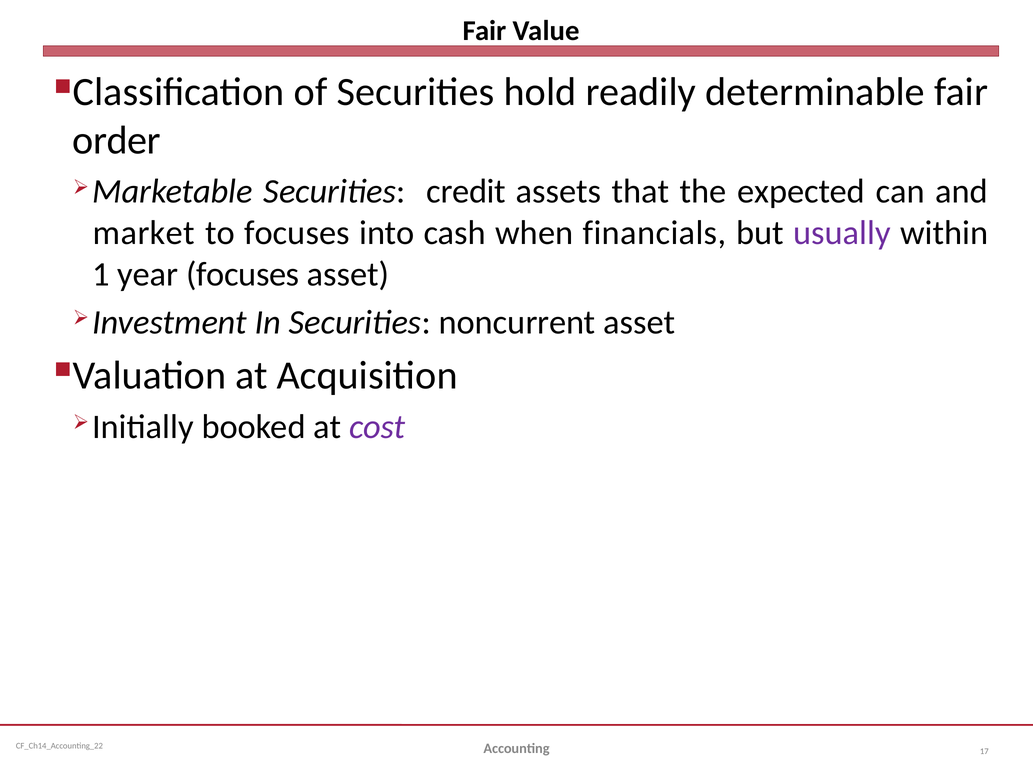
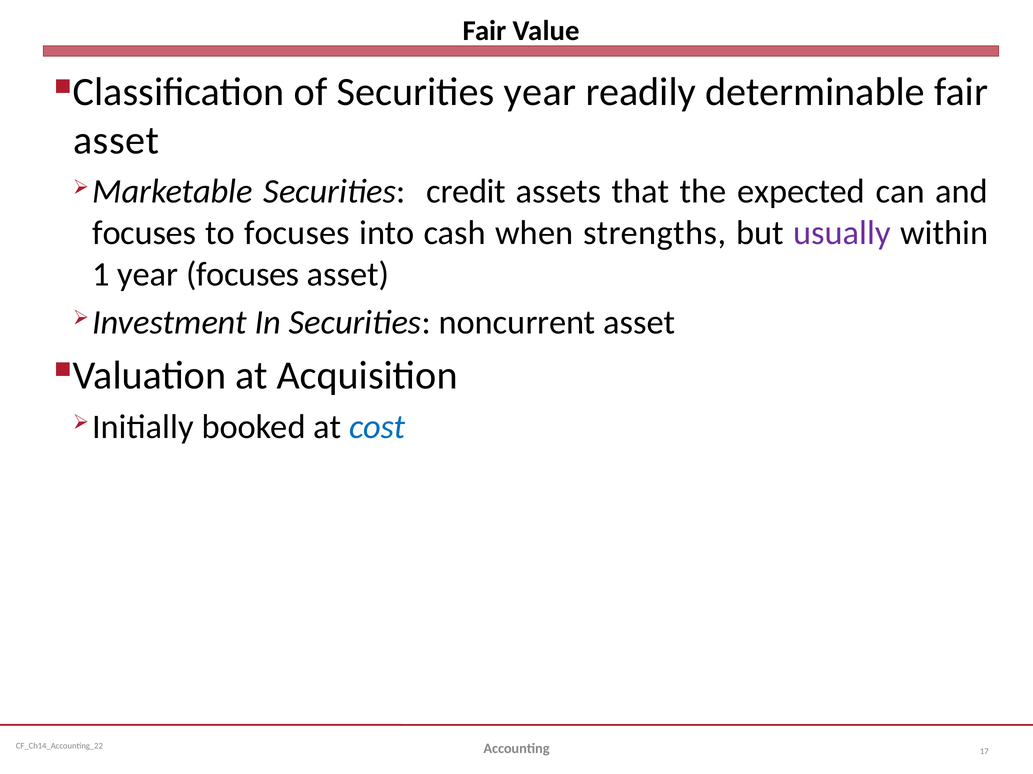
Securities hold: hold -> year (540, 92)
order: order -> asset (116, 141)
market: market -> focuses (144, 233)
financials: financials -> strengths (655, 233)
cost colour: purple -> blue (377, 427)
